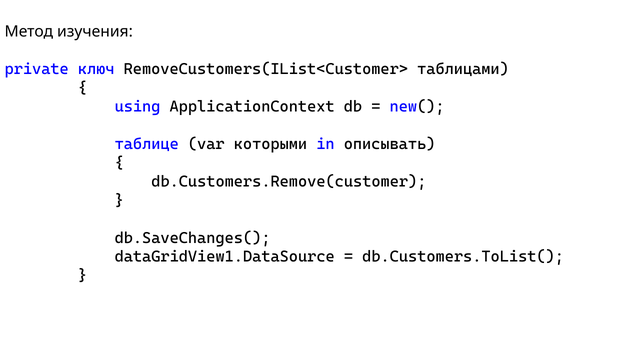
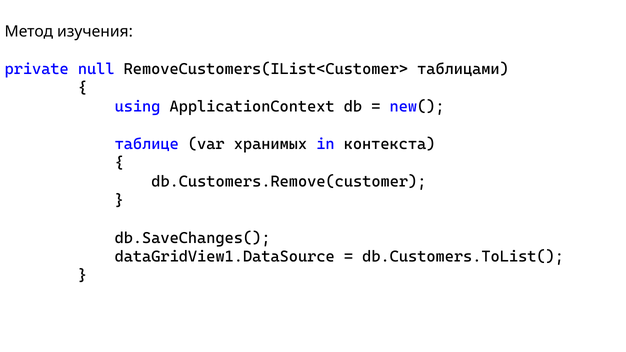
ключ: ключ -> null (96, 69)
которыми: которыми -> хранимых (270, 144)
описывать: описывать -> контекста (390, 144)
